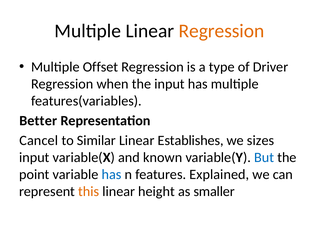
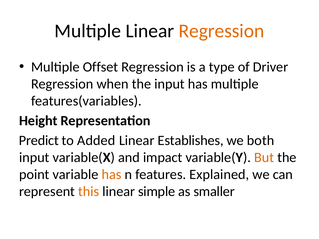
Better: Better -> Height (38, 121)
Cancel: Cancel -> Predict (39, 141)
Similar: Similar -> Added (96, 141)
sizes: sizes -> both (261, 141)
known: known -> impact (163, 158)
But colour: blue -> orange (264, 158)
has colour: blue -> orange (112, 175)
height: height -> simple (157, 192)
